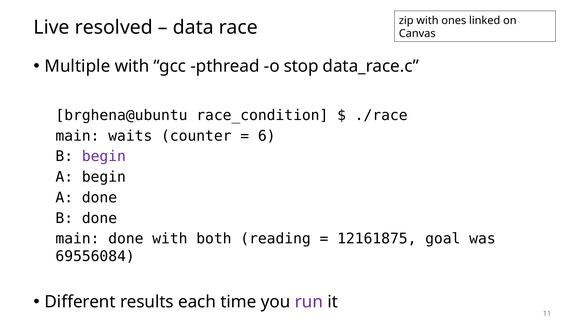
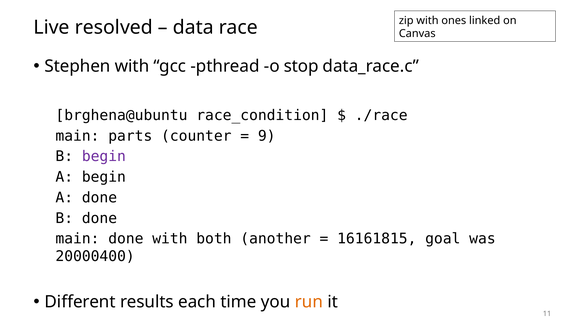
Multiple: Multiple -> Stephen (77, 66)
waits: waits -> parts (130, 136)
6: 6 -> 9 (267, 136)
reading: reading -> another (276, 239)
12161875: 12161875 -> 16161815 (377, 239)
69556084: 69556084 -> 20000400 (95, 256)
run colour: purple -> orange (309, 302)
